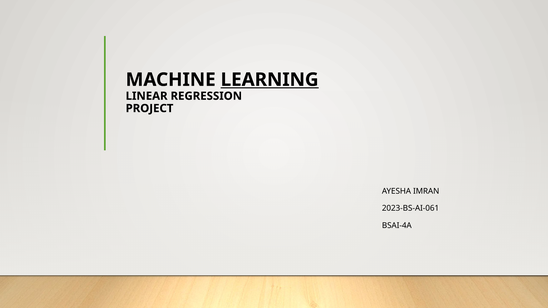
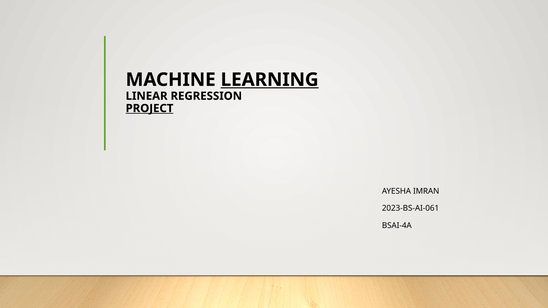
PROJECT underline: none -> present (150, 108)
